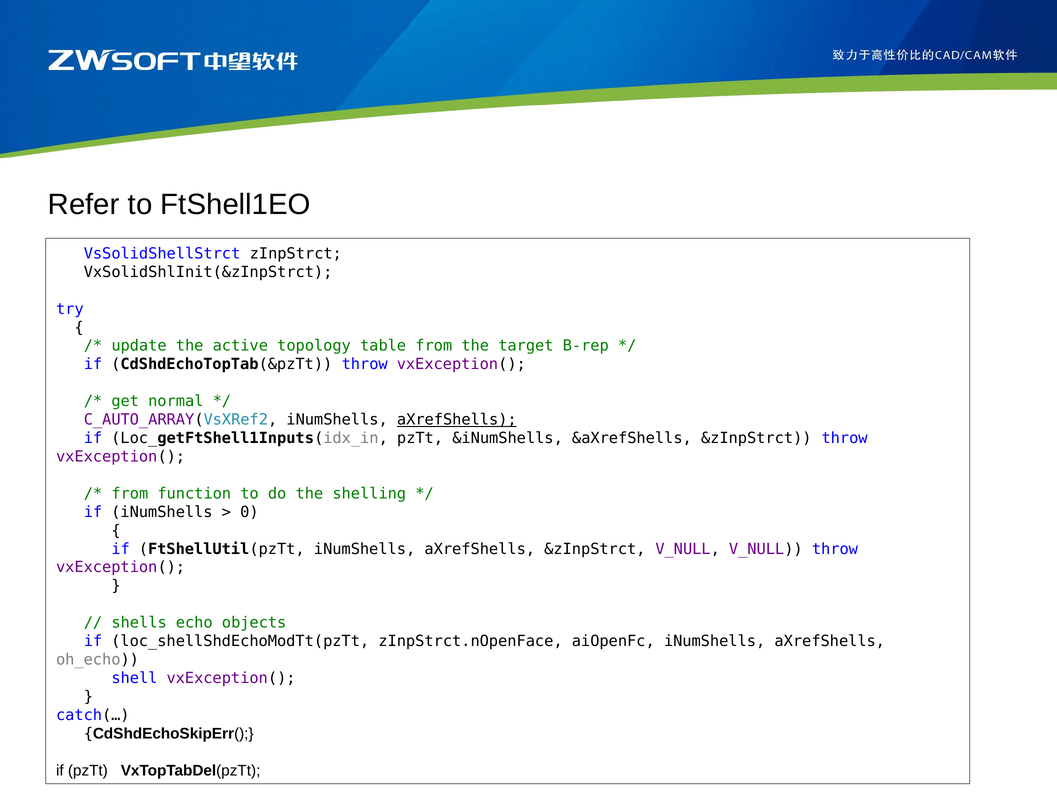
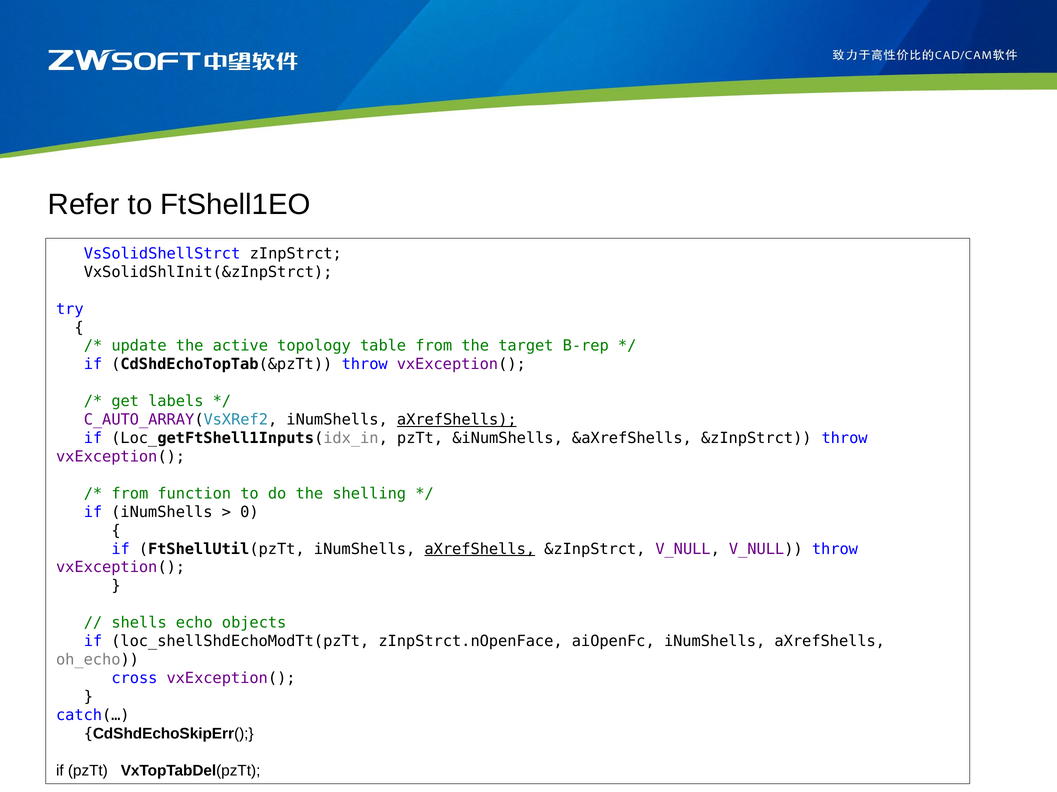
normal: normal -> labels (176, 402)
aXrefShells underline: none -> present (480, 549)
shell: shell -> cross (134, 679)
